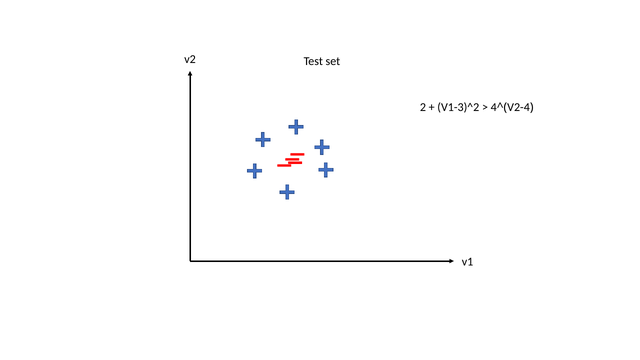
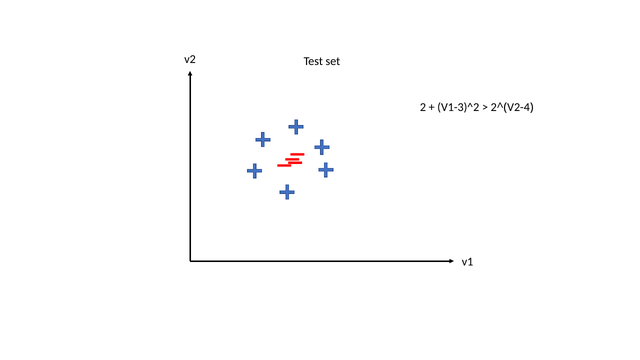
4: 4 -> 2 (494, 108)
